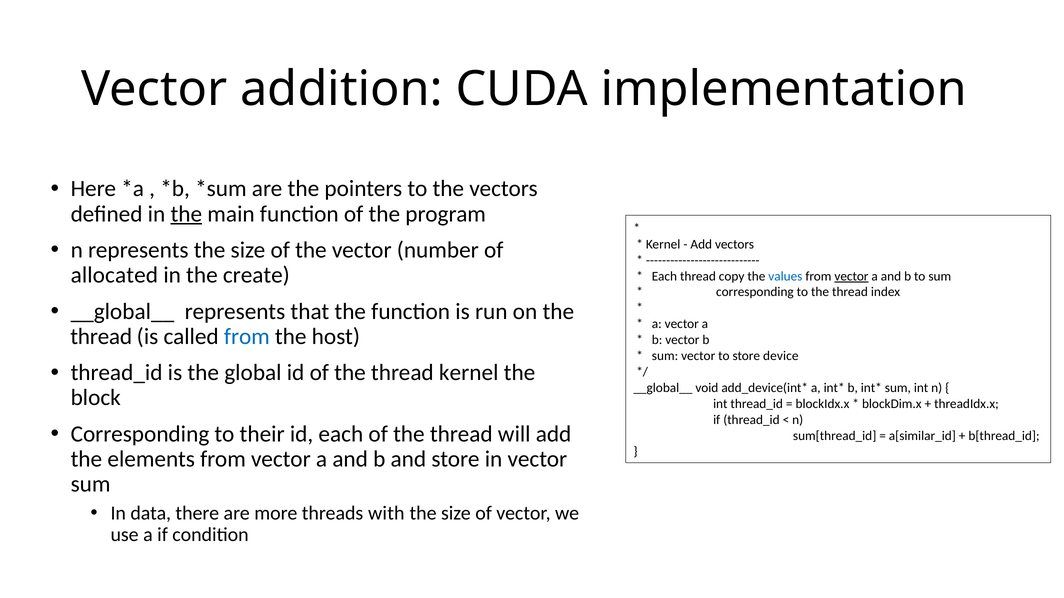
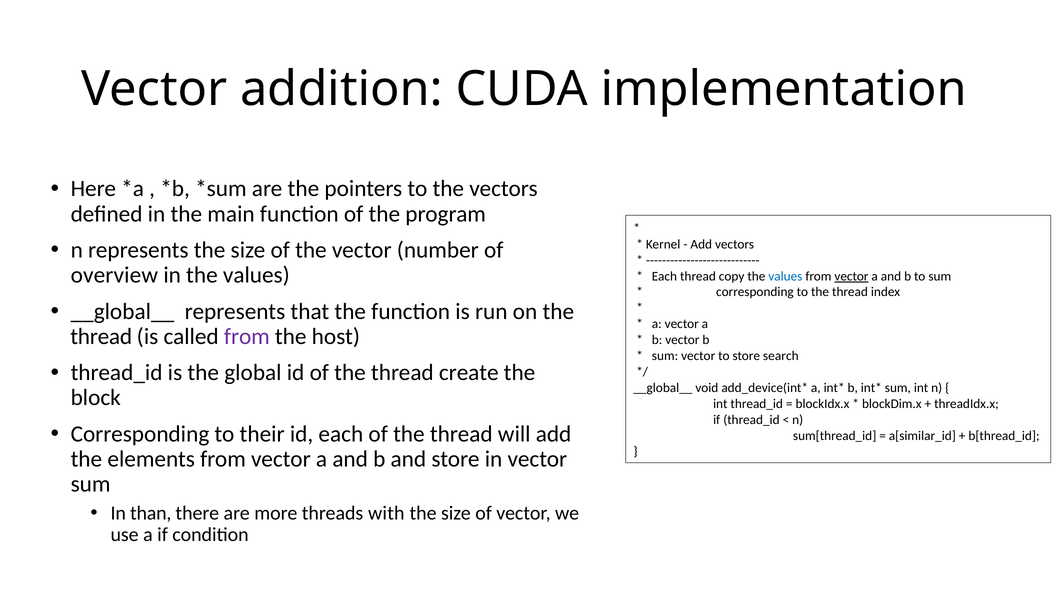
the underline: present -> none (186, 214)
allocated: allocated -> overview (114, 275)
in the create: create -> values (256, 275)
from colour: blue -> purple (247, 337)
device: device -> search (781, 356)
thread kernel: kernel -> create (469, 373)
data: data -> than (151, 513)
